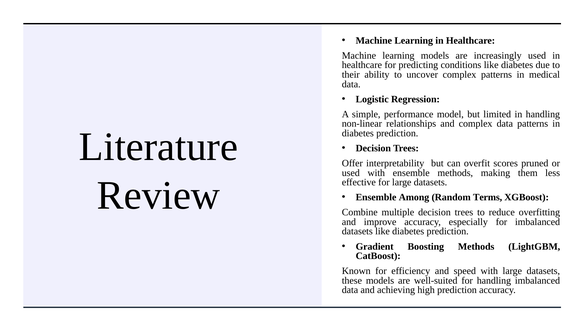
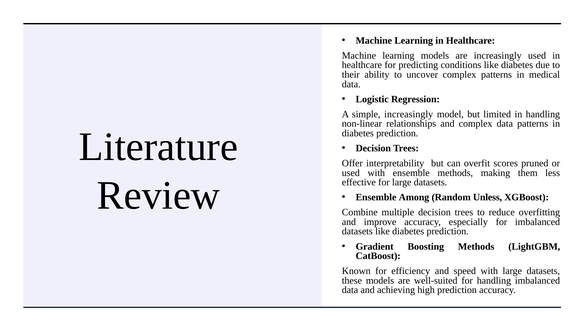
simple performance: performance -> increasingly (409, 114)
Terms: Terms -> Unless (488, 197)
